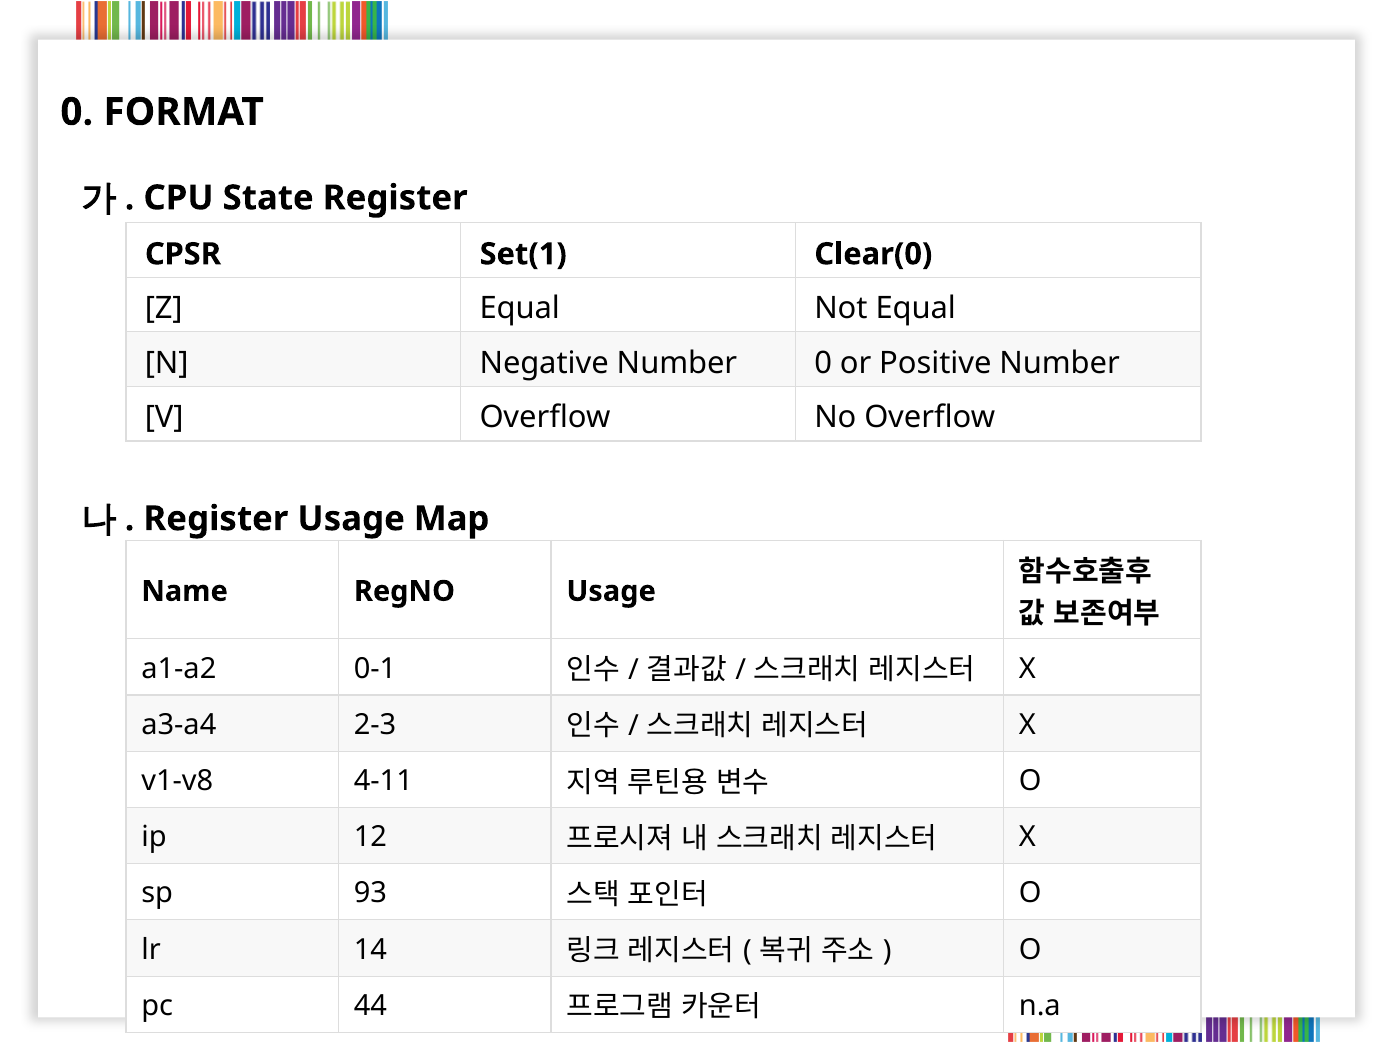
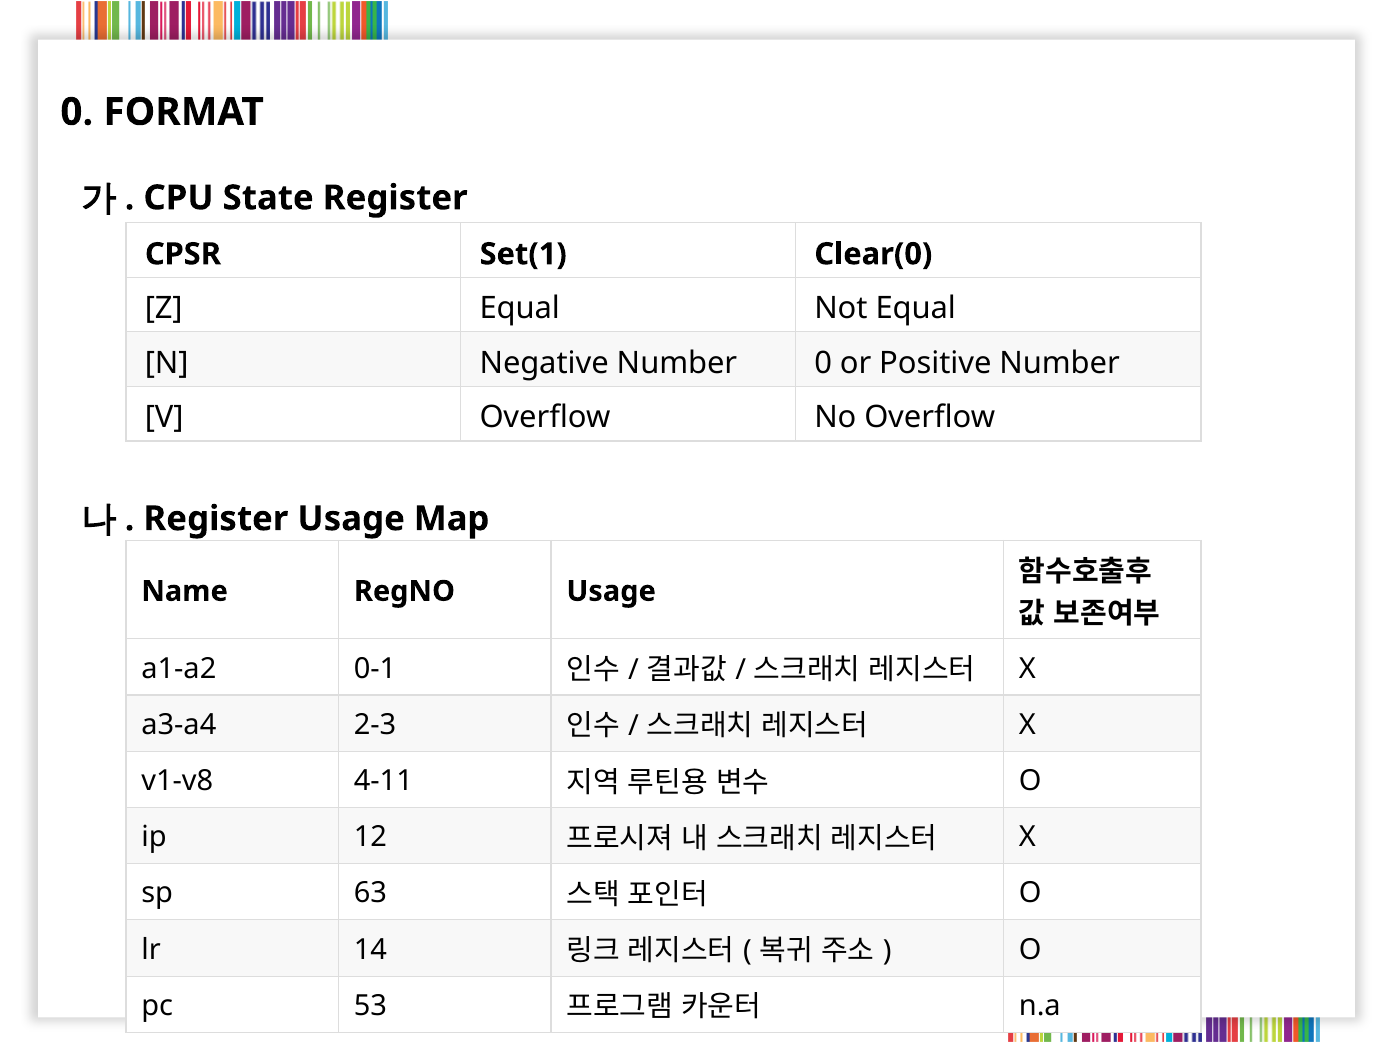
93: 93 -> 63 (370, 893)
44: 44 -> 53 (370, 1006)
